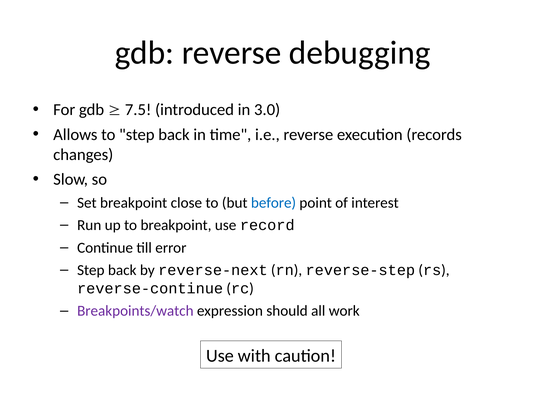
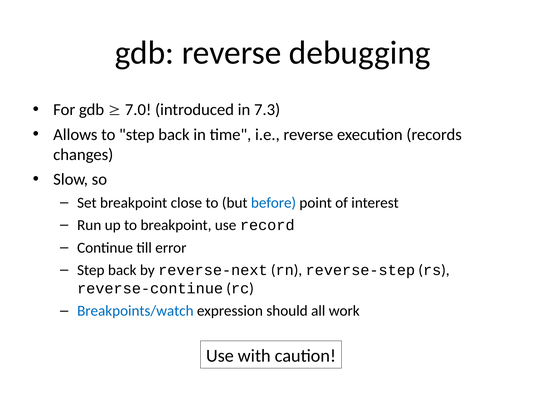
7.5: 7.5 -> 7.0 (138, 109)
3.0: 3.0 -> 7.3 (267, 109)
Breakpoints/watch colour: purple -> blue (135, 311)
